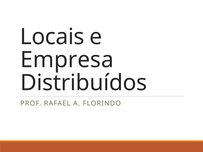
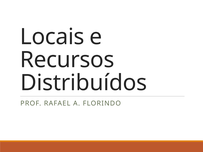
Empresa: Empresa -> Recursos (67, 60)
